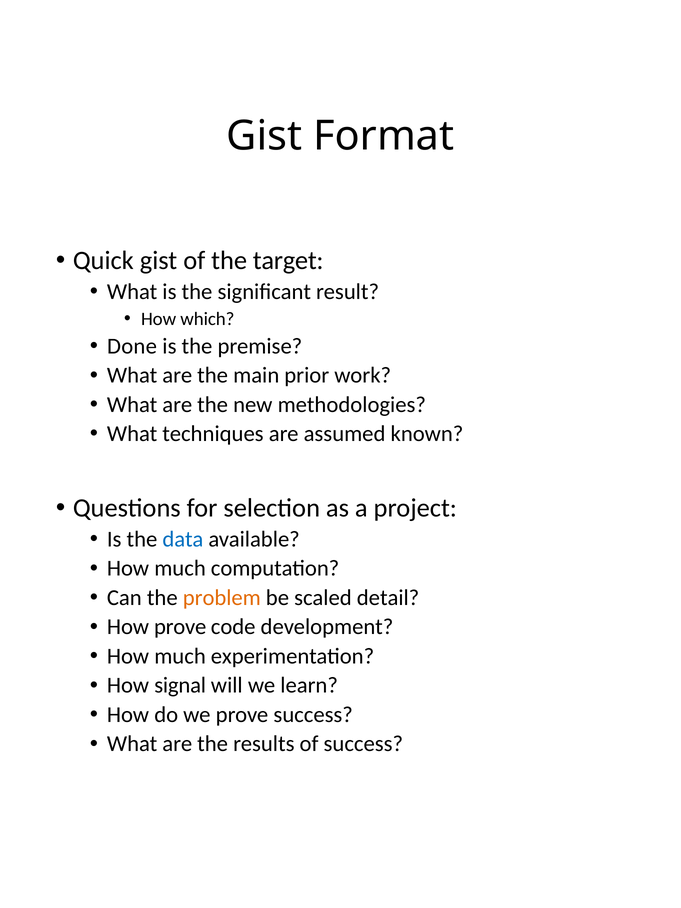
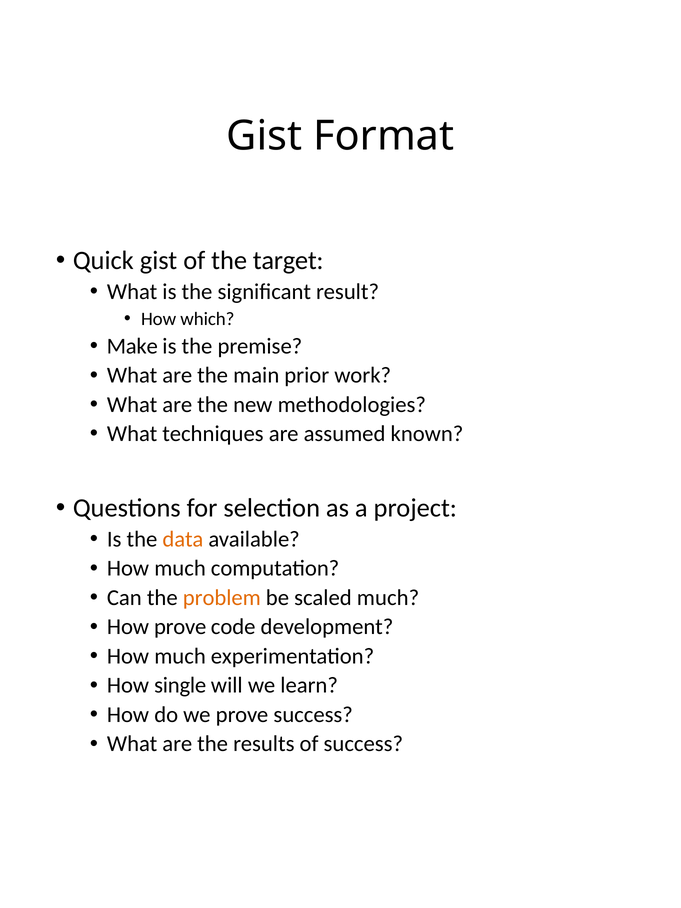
Done: Done -> Make (132, 346)
data colour: blue -> orange (183, 539)
scaled detail: detail -> much (388, 598)
signal: signal -> single (180, 685)
